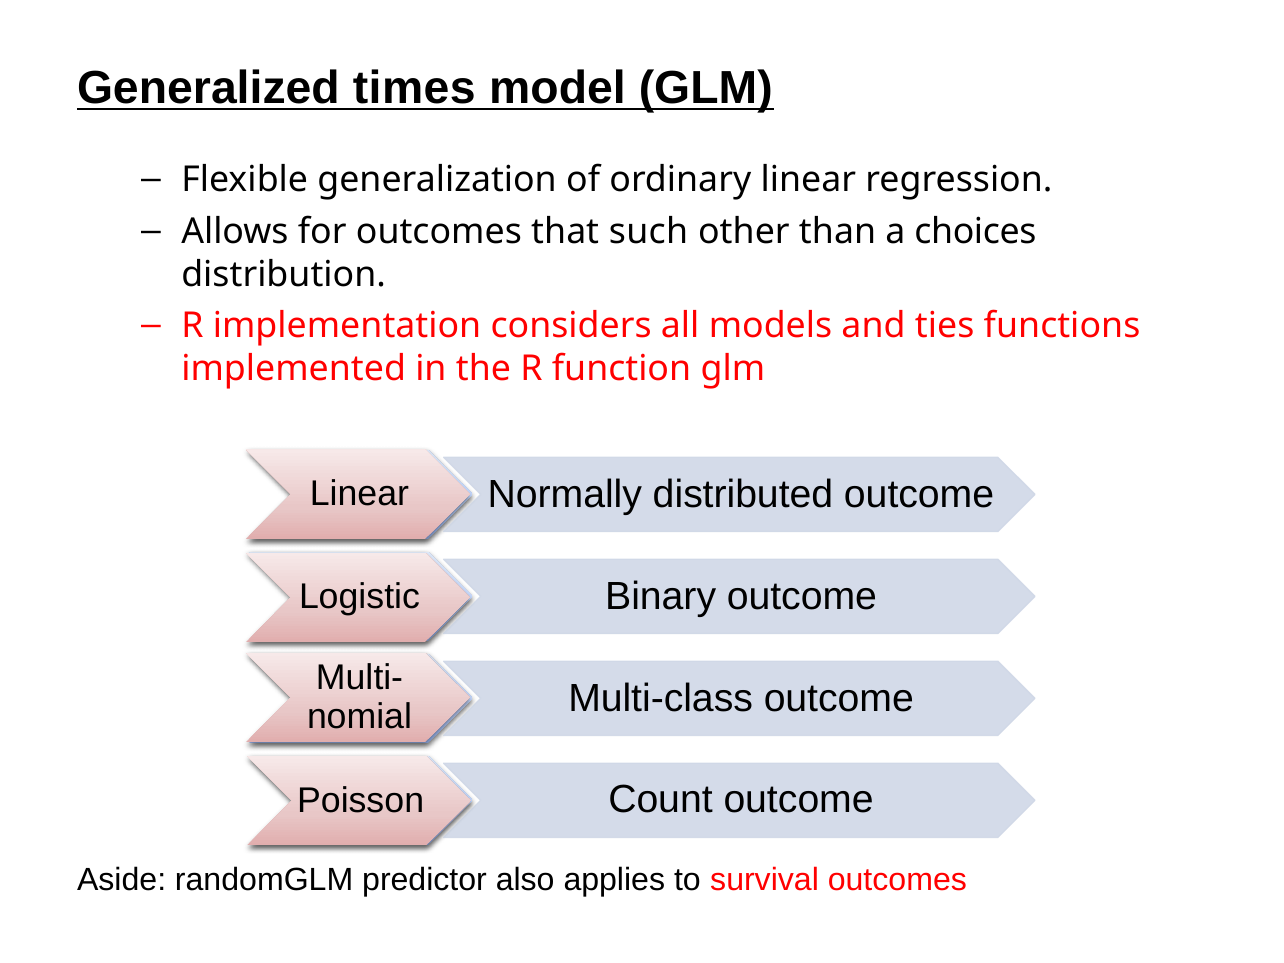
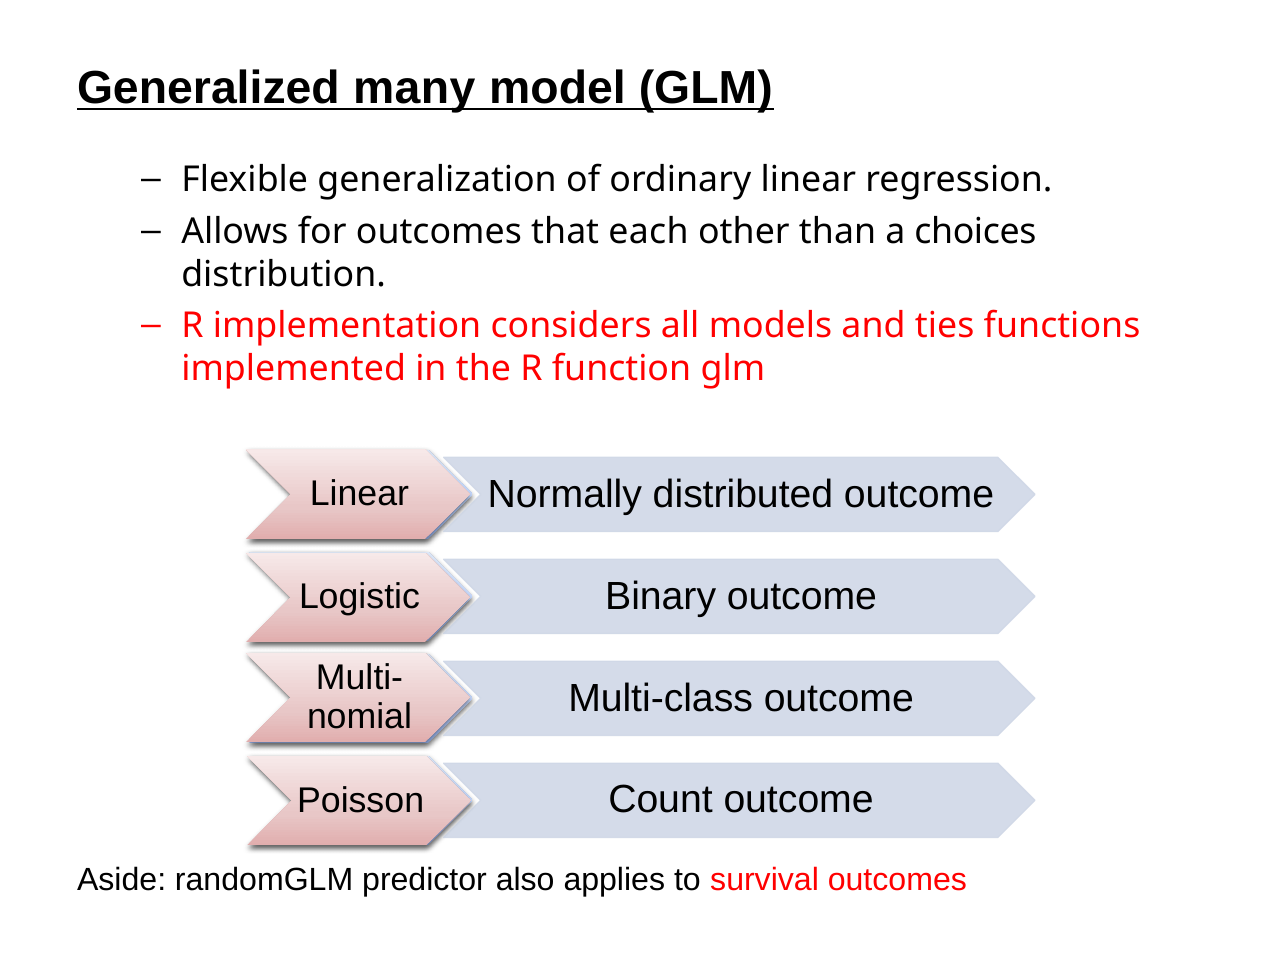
times: times -> many (414, 89)
such: such -> each (649, 231)
